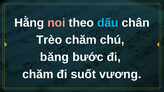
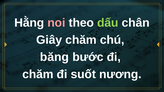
dấu colour: light blue -> light green (108, 23)
Trèo: Trèo -> Giây (49, 40)
vương: vương -> nương (120, 74)
